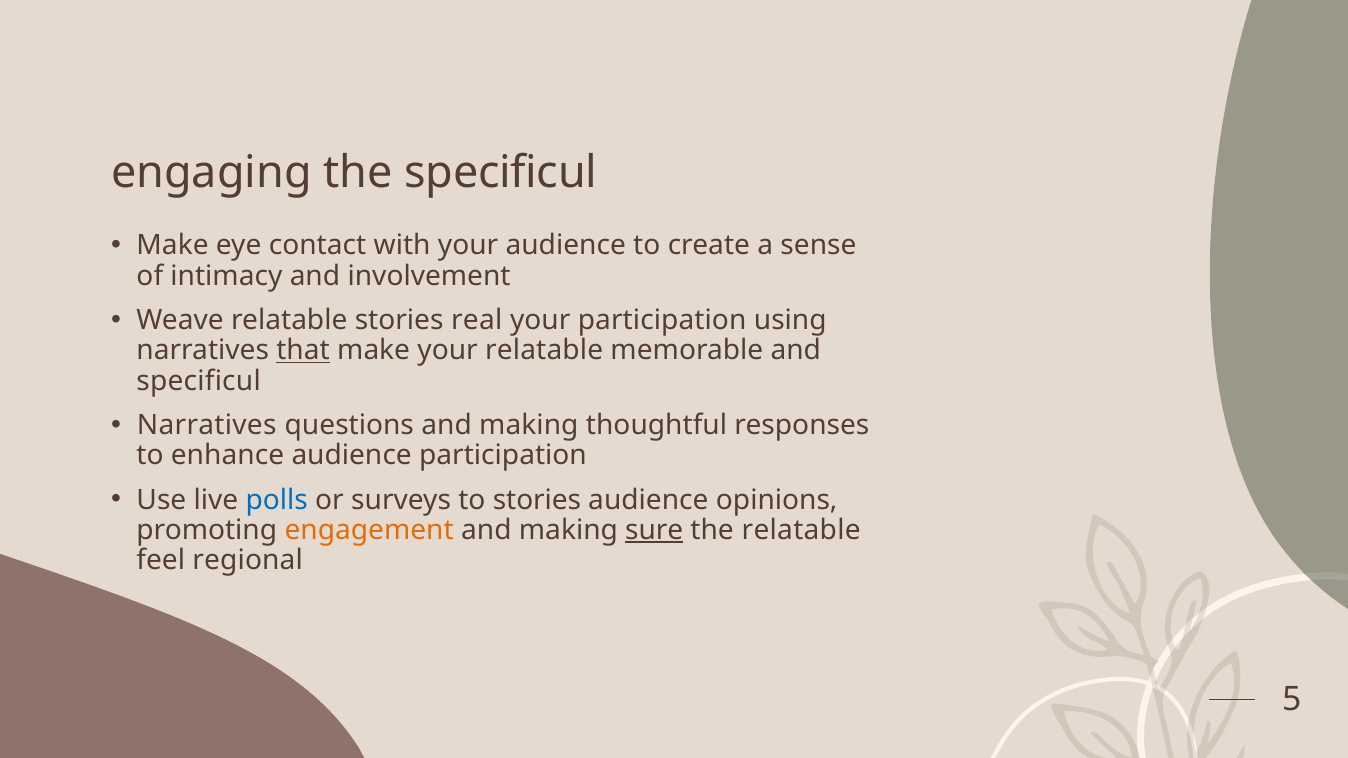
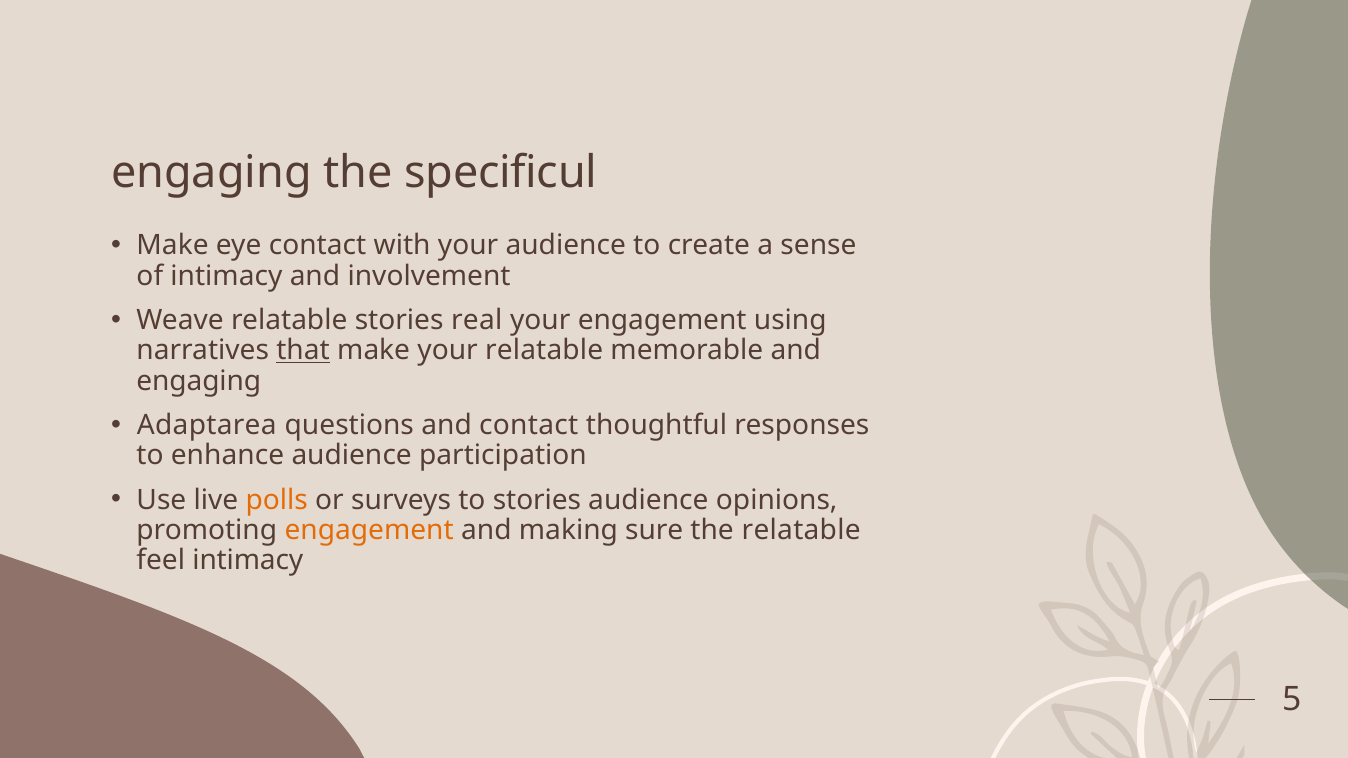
your participation: participation -> engagement (662, 320)
specificul: specificul -> engaging (199, 381)
Narratives: Narratives -> Adaptarea (207, 425)
questions and making: making -> contact (529, 425)
polls colour: blue -> orange (277, 500)
sure underline: present -> none (654, 530)
feel regional: regional -> intimacy (248, 561)
